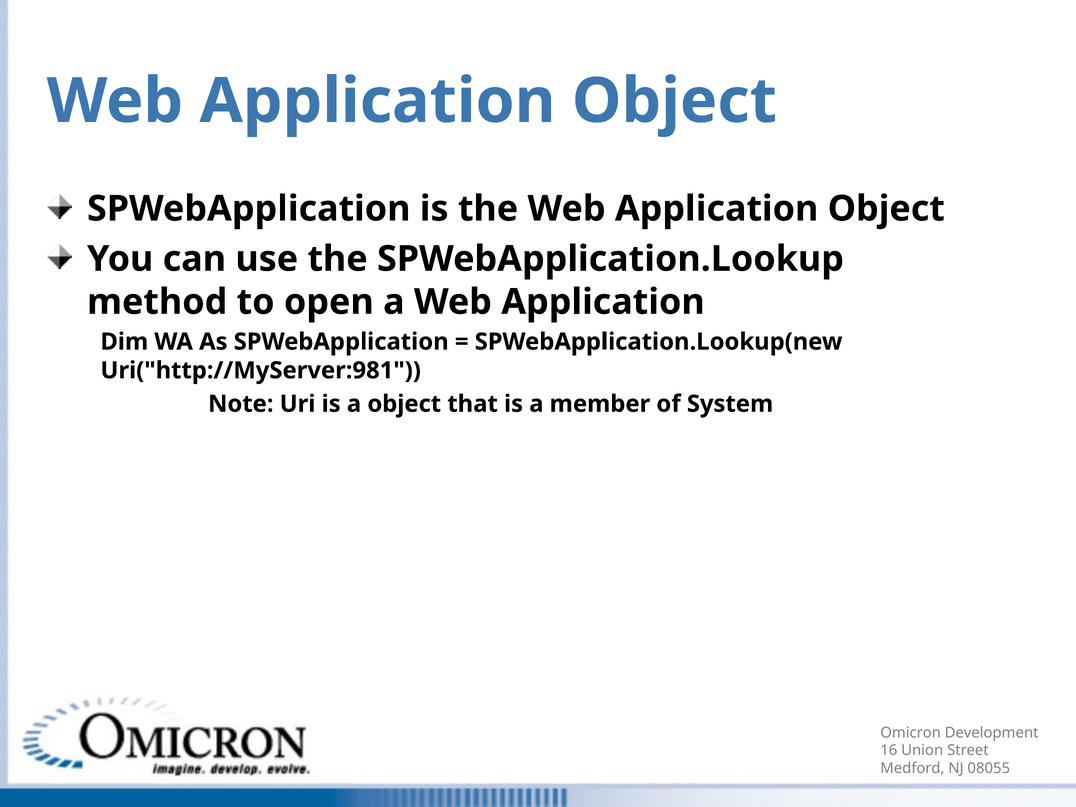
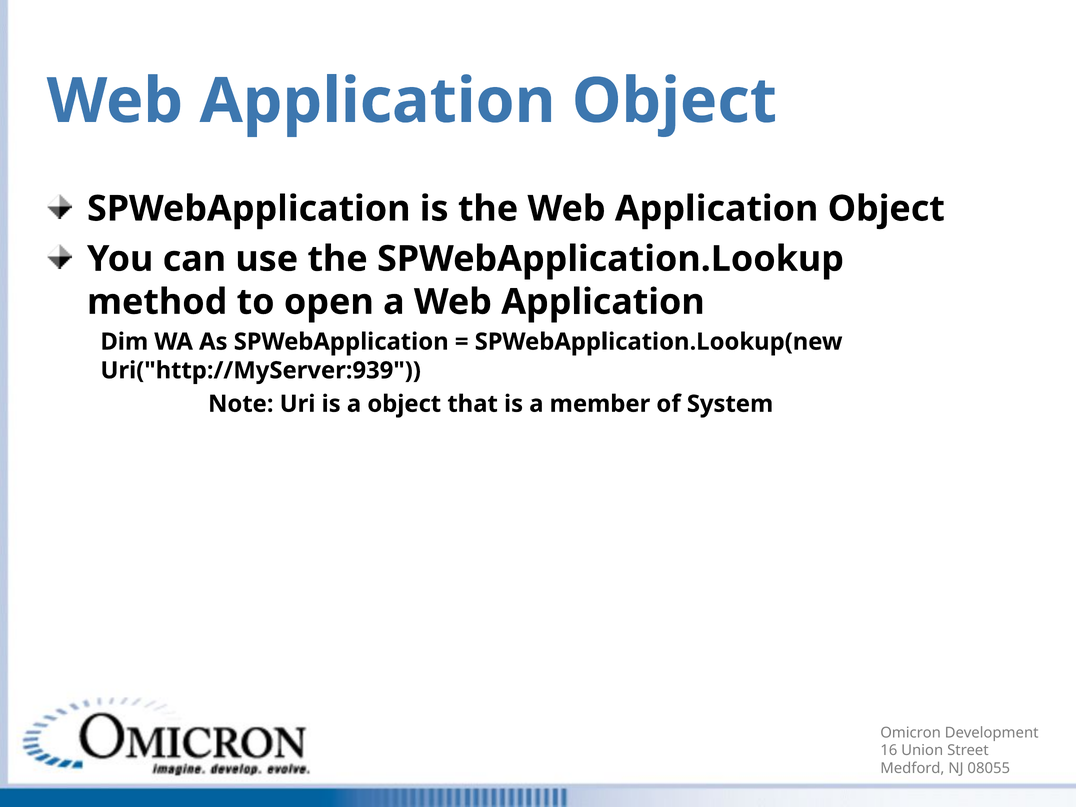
Uri("http://MyServer:981: Uri("http://MyServer:981 -> Uri("http://MyServer:939 (261, 370)
